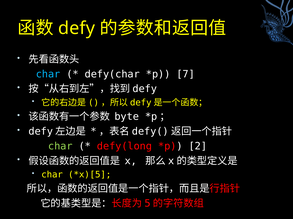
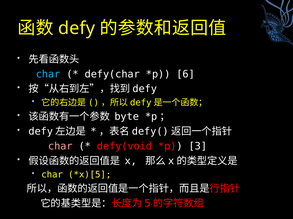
7: 7 -> 6 (186, 74)
char colour: light green -> pink (60, 147)
defy(long: defy(long -> defy(void (125, 147)
2: 2 -> 3 (198, 147)
